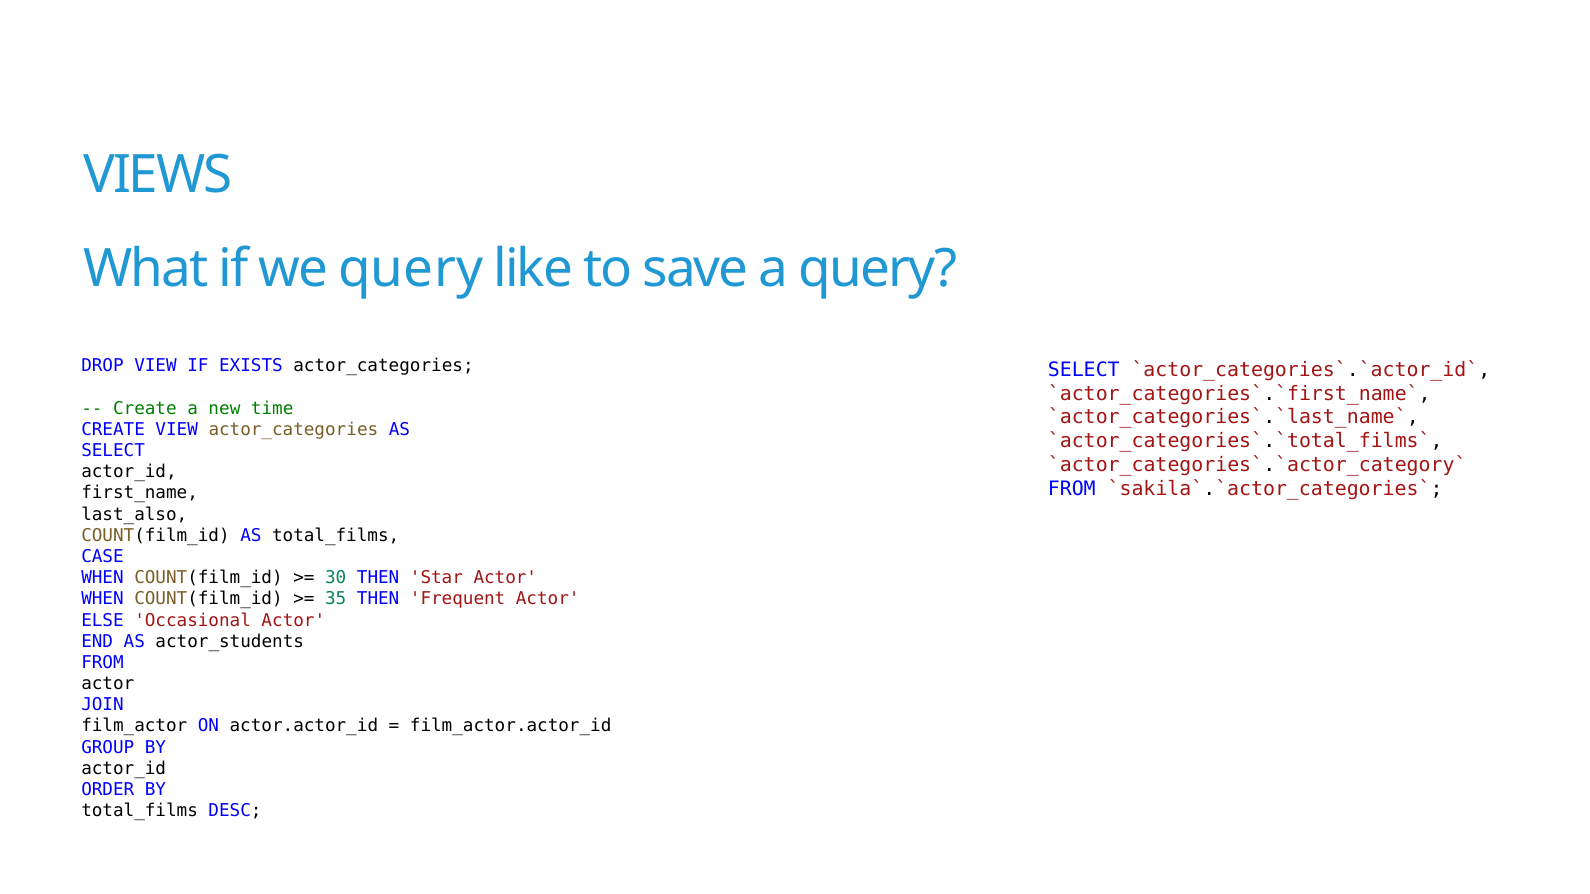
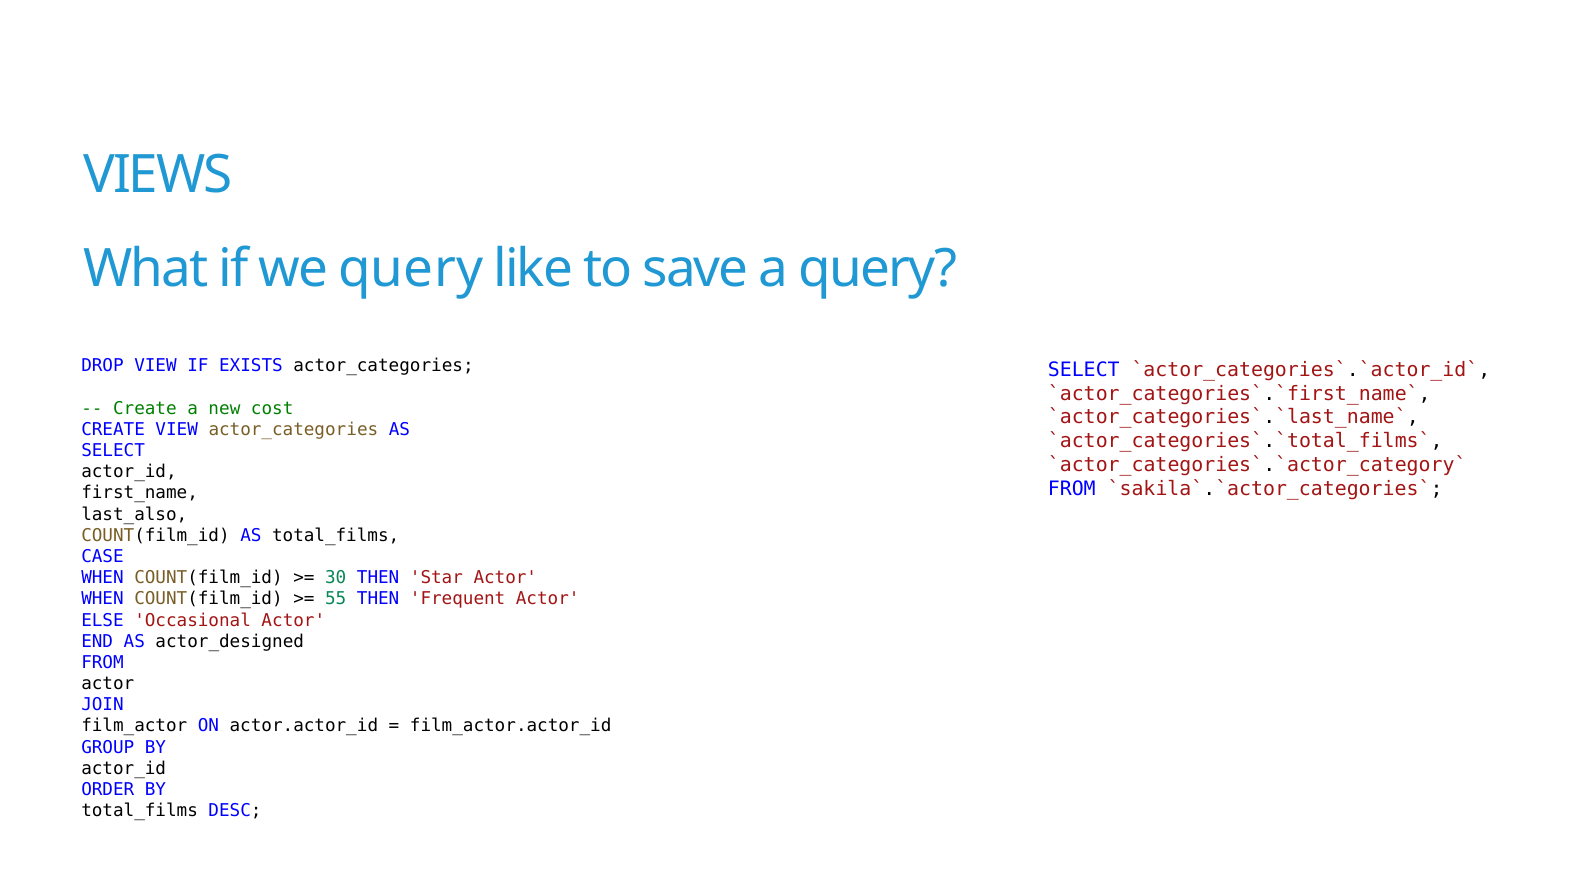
time: time -> cost (272, 409)
35: 35 -> 55 (336, 599)
actor_students: actor_students -> actor_designed (230, 642)
